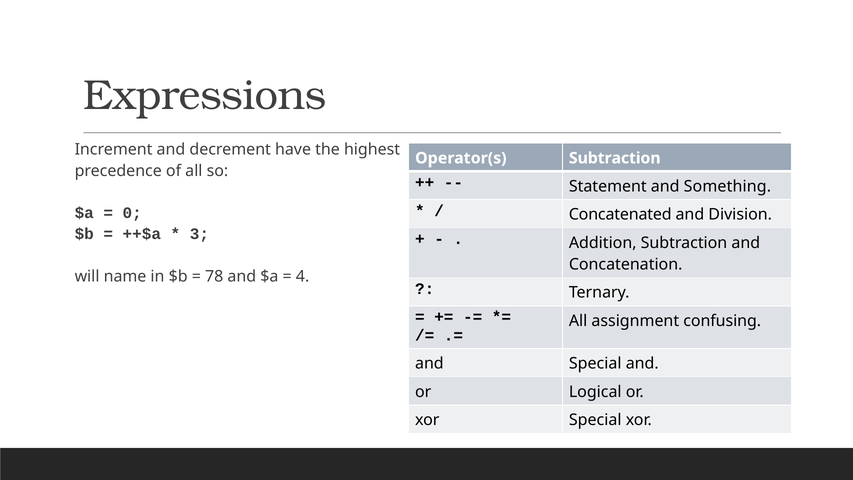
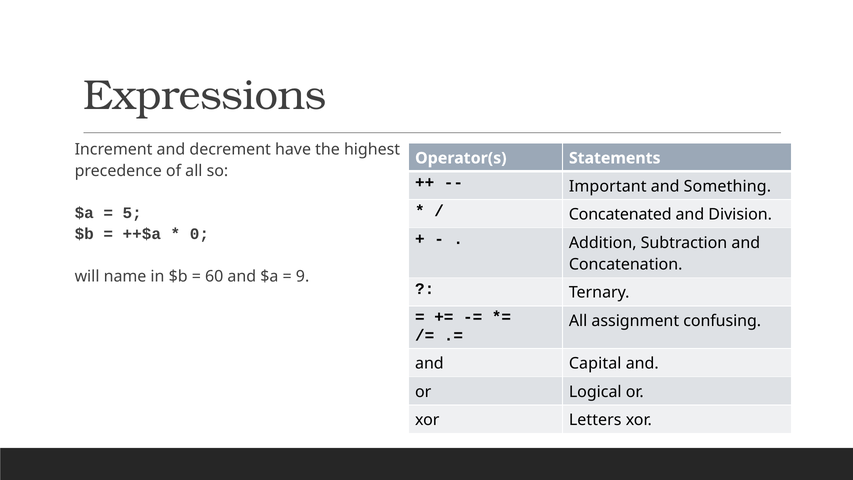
Operator(s Subtraction: Subtraction -> Statements (615, 158)
Statement: Statement -> Important (608, 186)
0: 0 -> 5 (132, 213)
3: 3 -> 0 (199, 234)
78: 78 -> 60 (214, 276)
4: 4 -> 9 (303, 276)
and Special: Special -> Capital (595, 363)
xor Special: Special -> Letters (595, 420)
